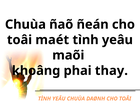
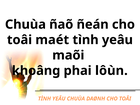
thay: thay -> lôùn (111, 71)
